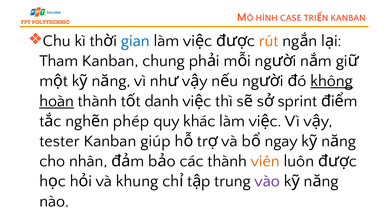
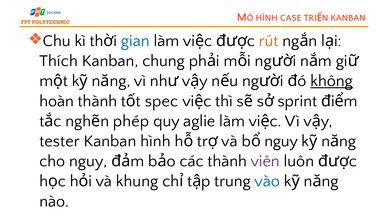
Tham: Tham -> Thích (59, 61)
hoàn underline: present -> none (57, 101)
danh: danh -> spec (162, 101)
khác: khác -> aglie (199, 121)
Kanban giúp: giúp -> hình (155, 141)
ngay: ngay -> nguy (281, 141)
cho nhân: nhân -> nguy (88, 161)
viên colour: orange -> purple (265, 161)
vào colour: purple -> blue (267, 181)
